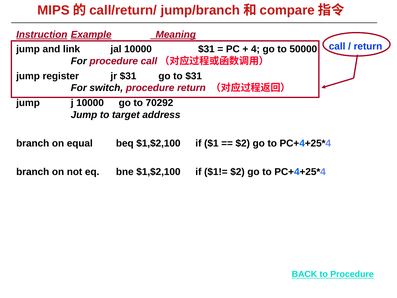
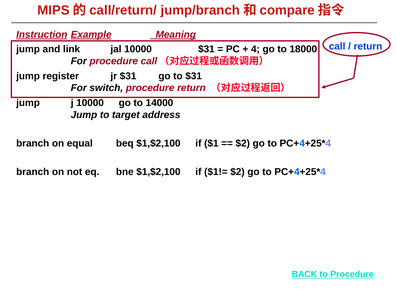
50000: 50000 -> 18000 (303, 49)
70292: 70292 -> 14000 (159, 103)
